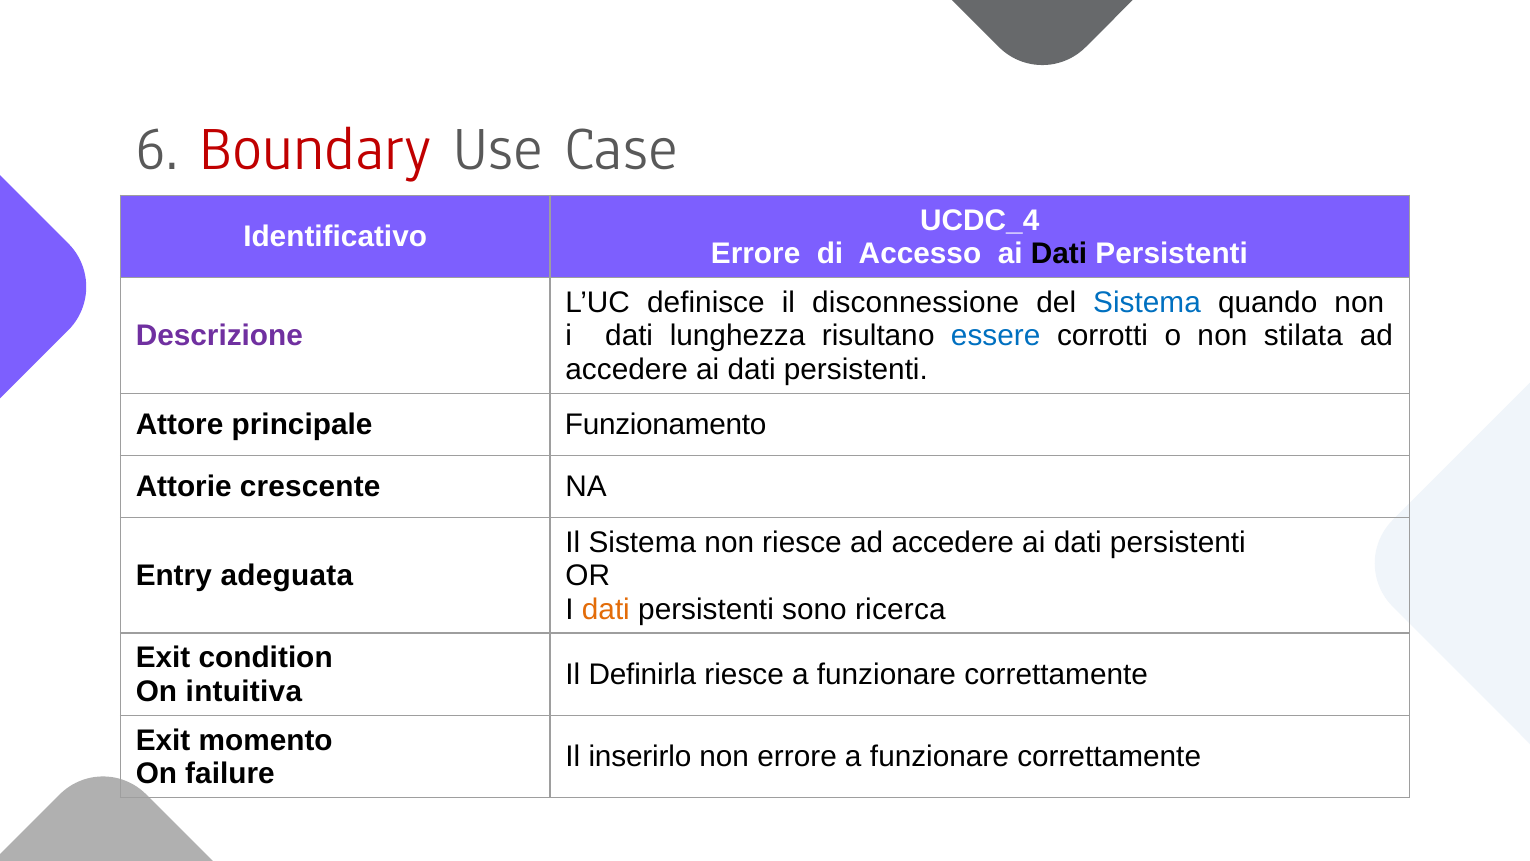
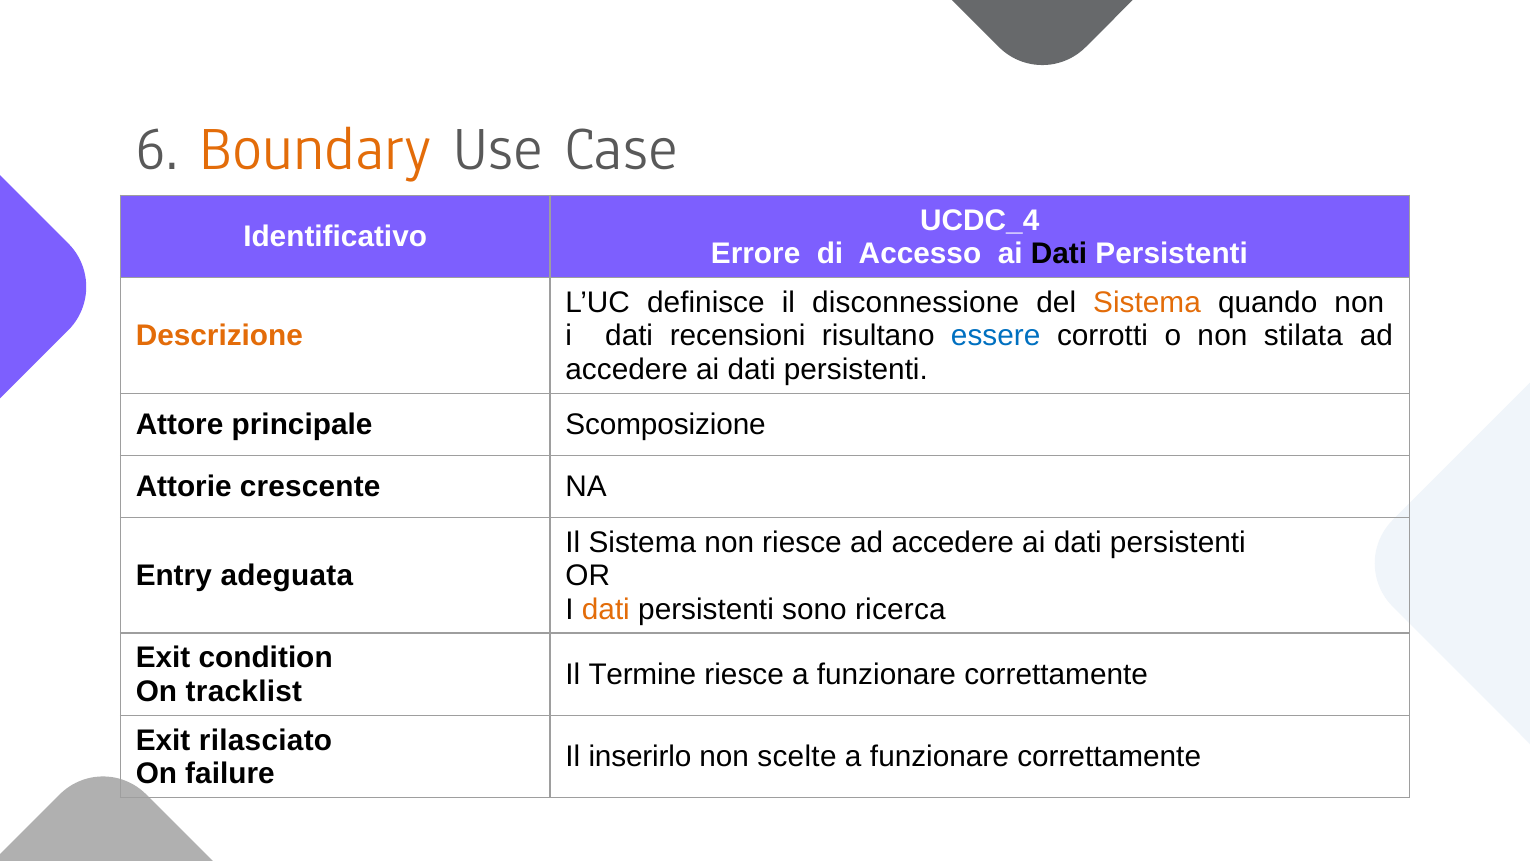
Boundary colour: red -> orange (316, 148)
Sistema colour: blue -> orange (1147, 302)
Descrizione colour: purple -> orange (219, 336)
lunghezza: lunghezza -> recensioni (738, 336)
Funzionamento: Funzionamento -> Scomposizione (666, 425)
Definirla: Definirla -> Termine (642, 675)
intuitiva: intuitiva -> tracklist (244, 691)
momento: momento -> rilasciato (266, 740)
non errore: errore -> scelte (797, 757)
